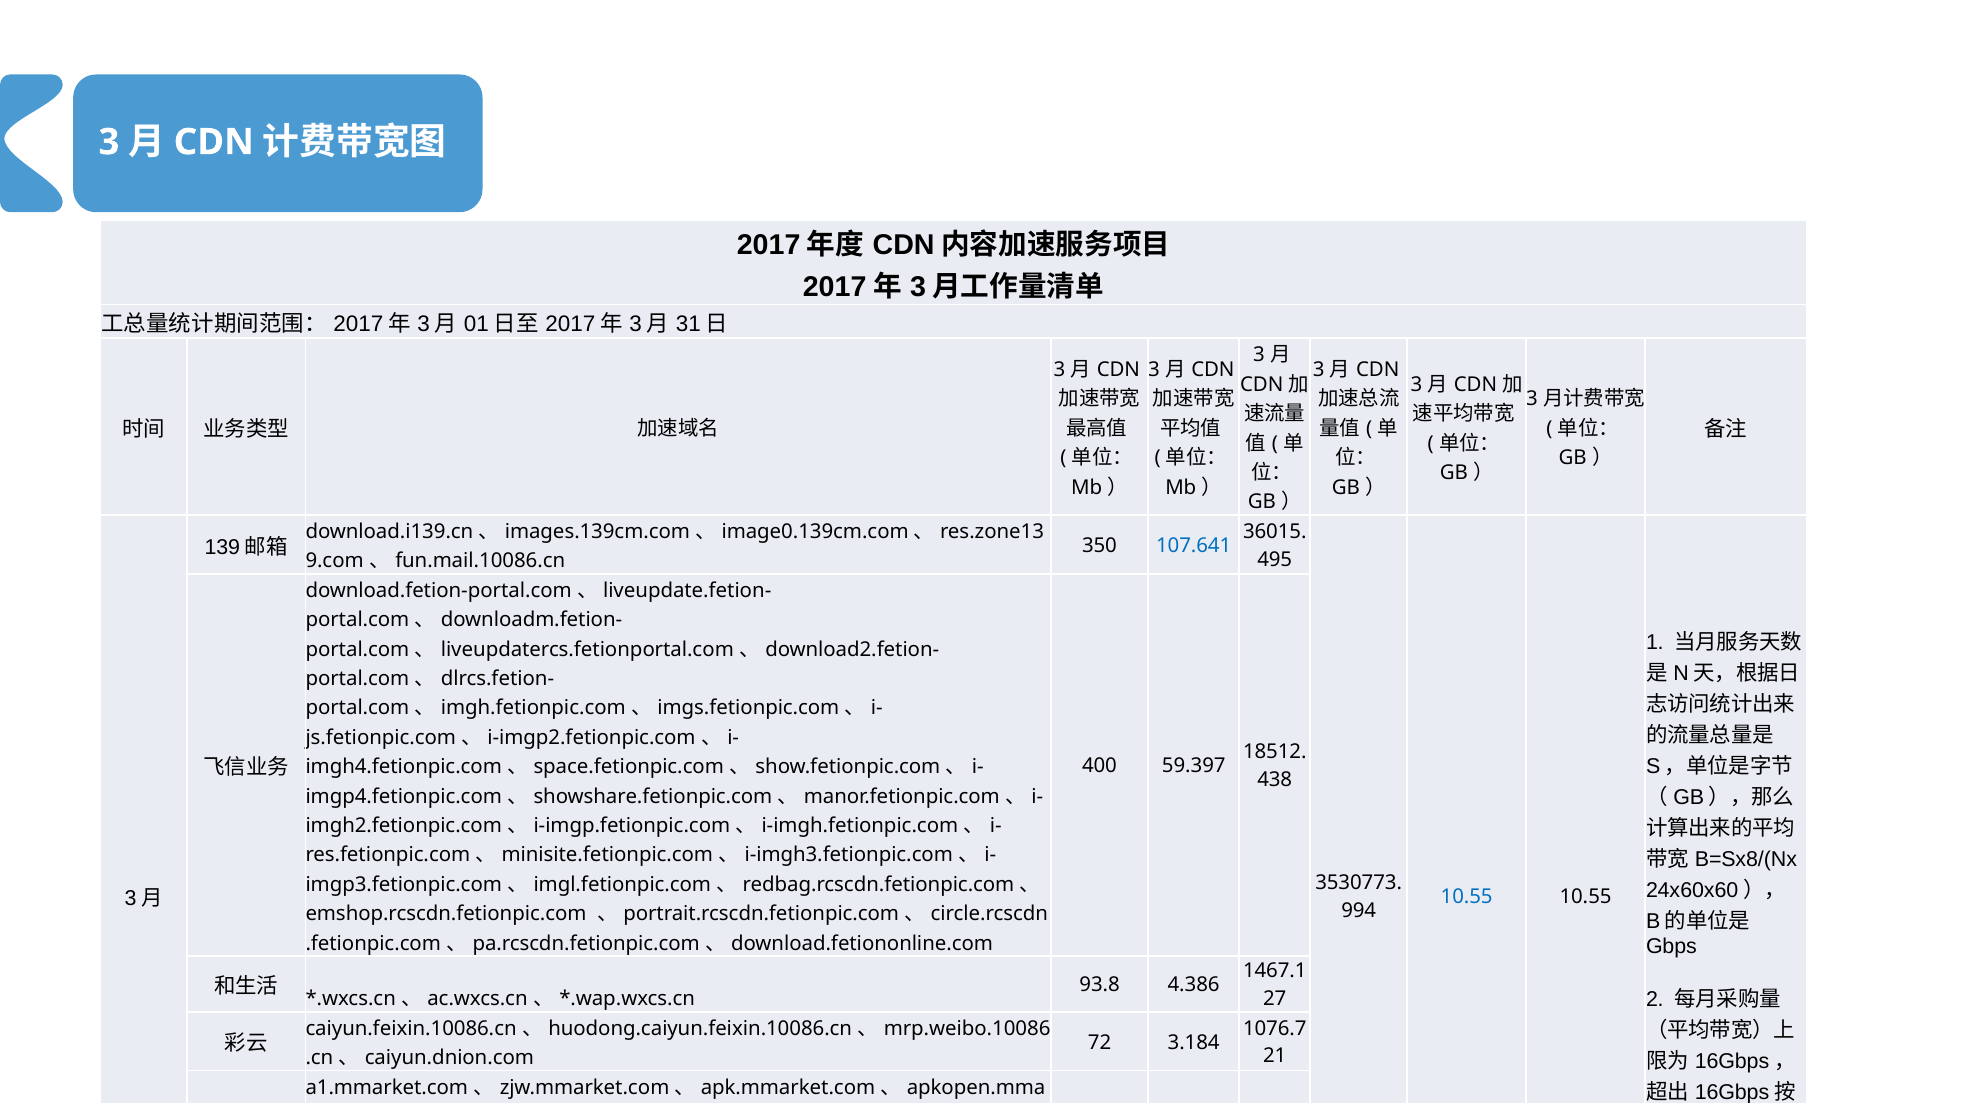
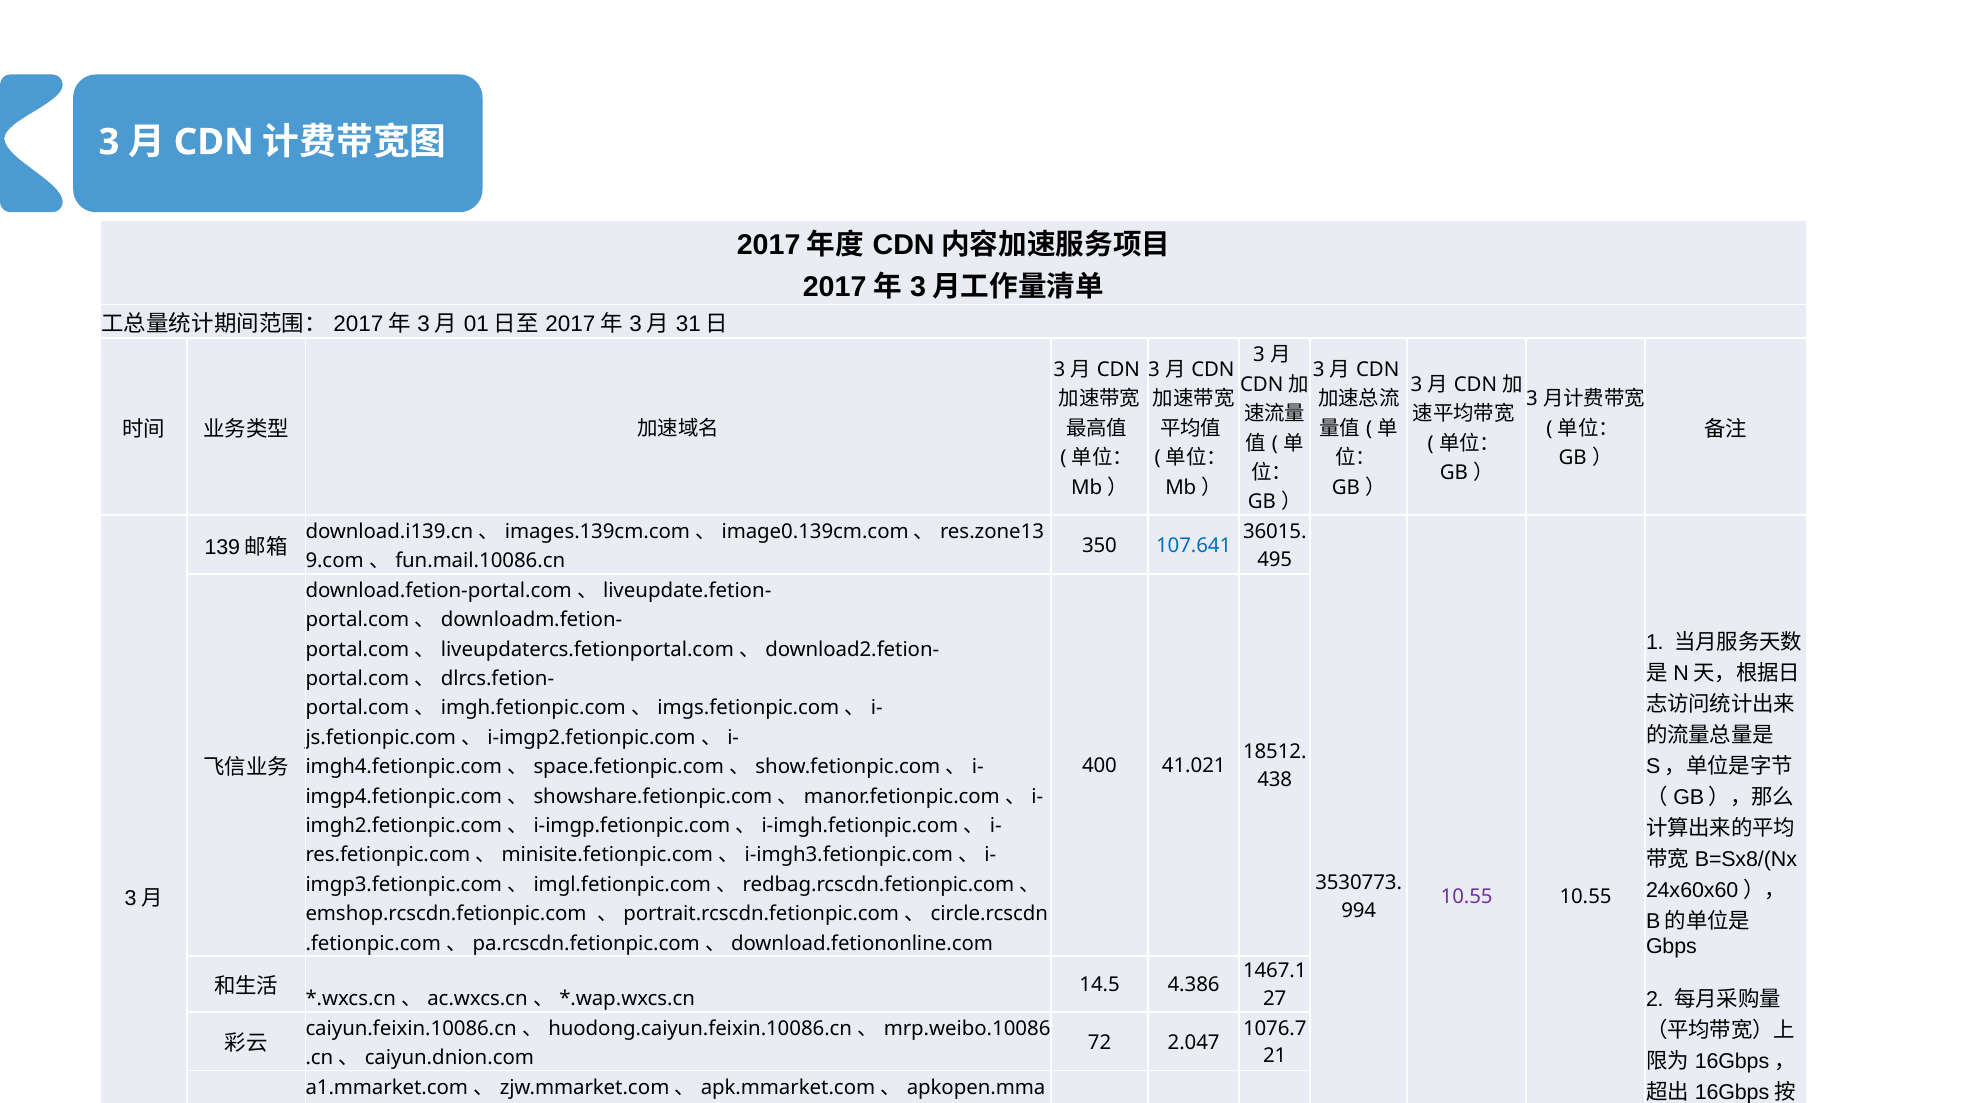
59.397: 59.397 -> 41.021 (1194, 766)
10.55 colour: blue -> purple (1467, 897)
93.8: 93.8 -> 14.5 (1100, 985)
3.184: 3.184 -> 2.047 (1194, 1042)
